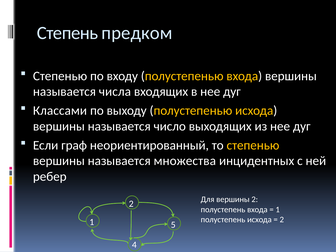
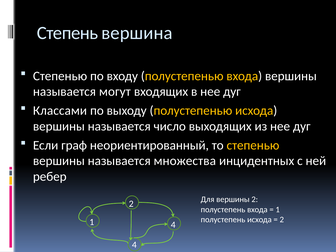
предком: предком -> вершина (137, 33)
числа: числа -> могут (115, 92)
1 5: 5 -> 4 (173, 225)
